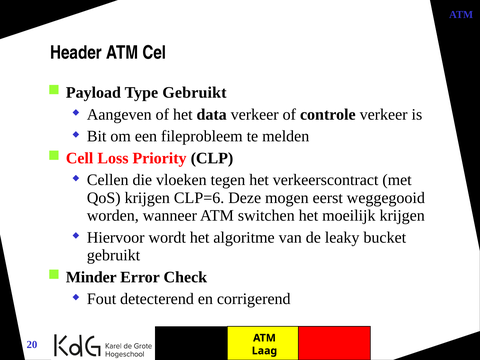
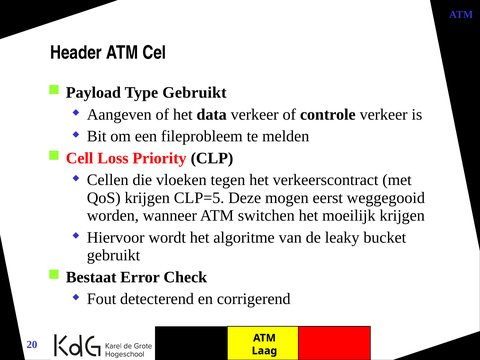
CLP=6: CLP=6 -> CLP=5 (199, 198)
Minder: Minder -> Bestaat (91, 277)
